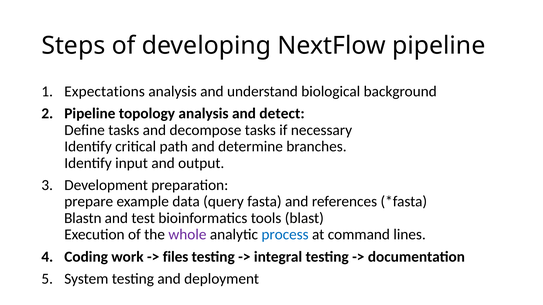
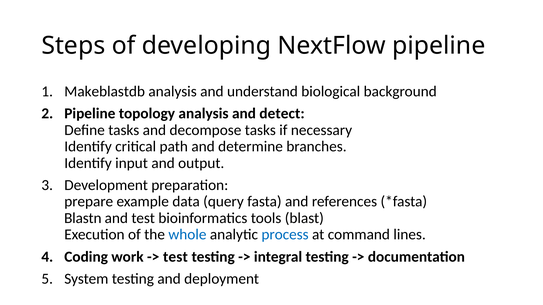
Expectations: Expectations -> Makeblastdb (105, 92)
whole colour: purple -> blue (187, 235)
files: files -> test (175, 257)
